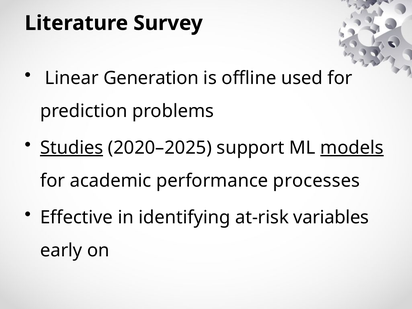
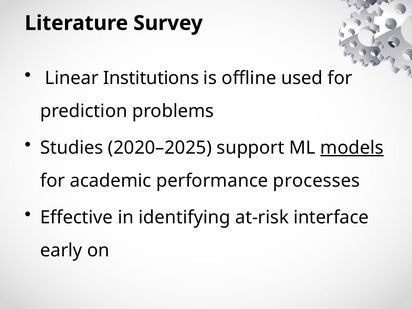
Generation: Generation -> Institutions (151, 78)
Studies underline: present -> none (72, 148)
variables: variables -> interface (331, 217)
